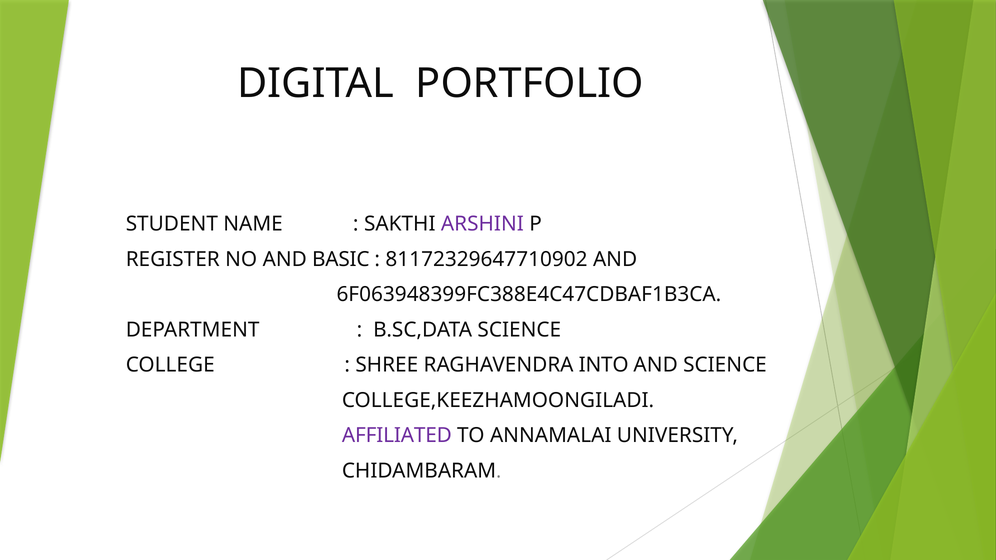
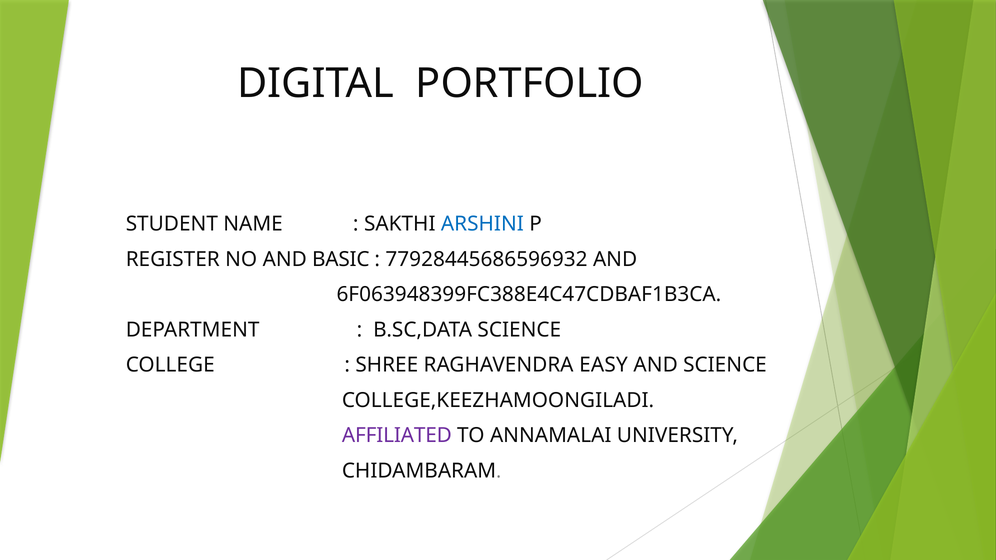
ARSHINI colour: purple -> blue (482, 224)
81172329647710902: 81172329647710902 -> 77928445686596932 (487, 259)
INTO: INTO -> EASY (603, 365)
